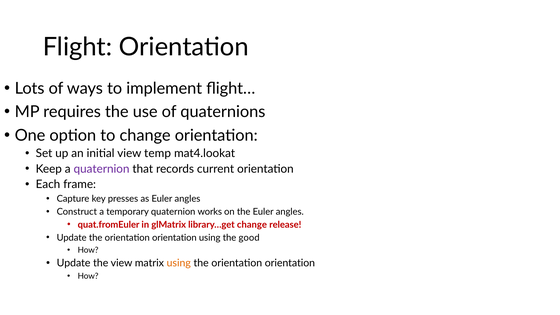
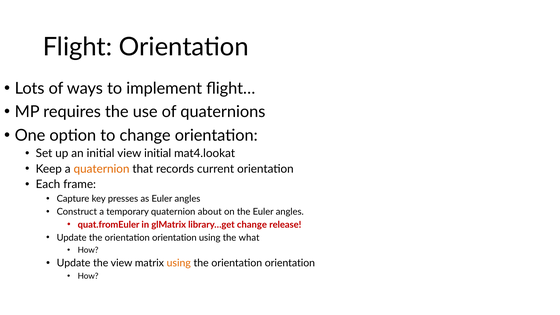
view temp: temp -> initial (158, 153)
quaternion colour: purple -> orange (102, 169)
works: works -> about (210, 212)
good: good -> what (249, 238)
